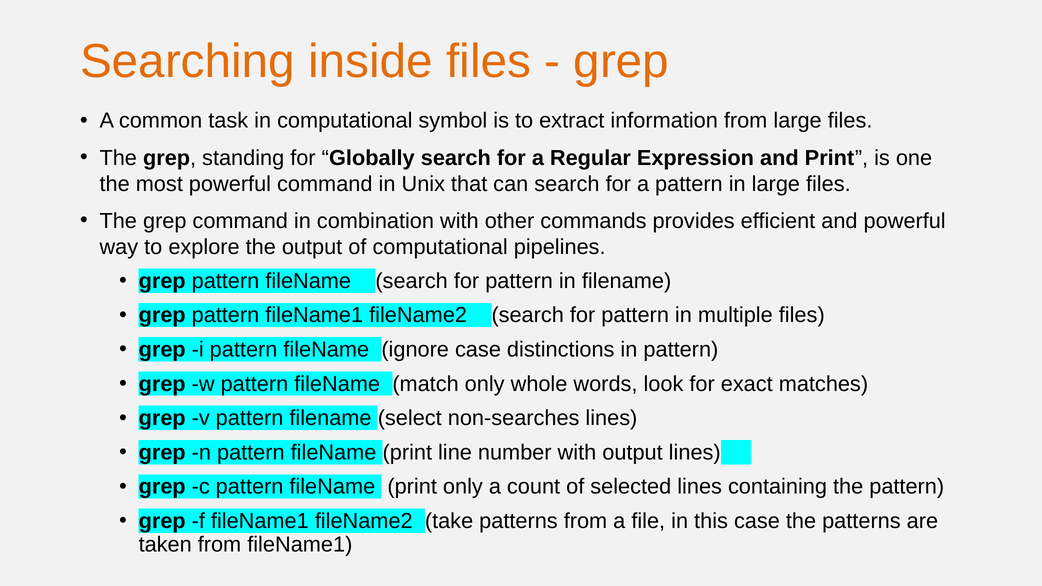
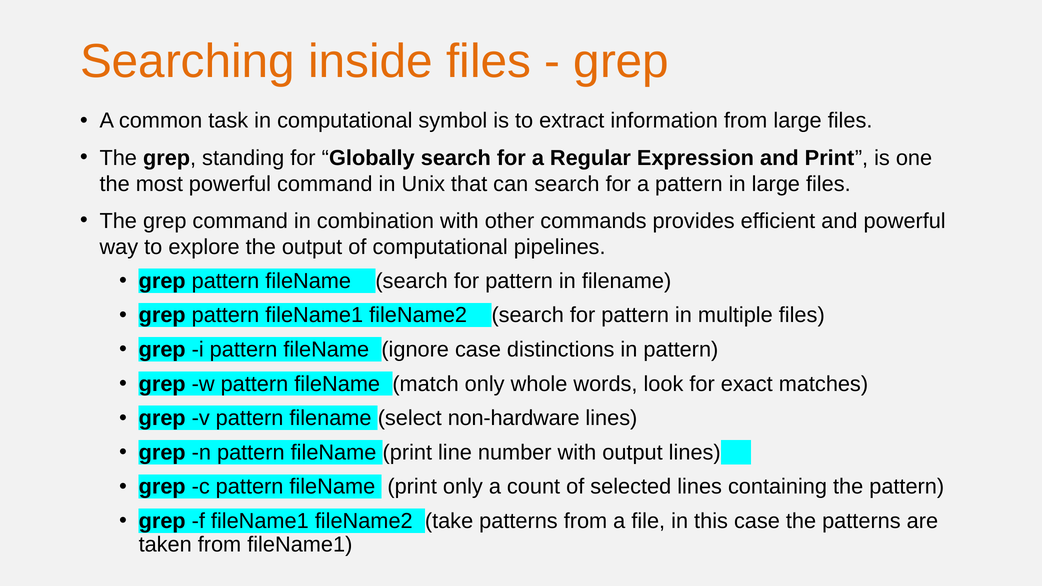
non-searches: non-searches -> non-hardware (514, 418)
